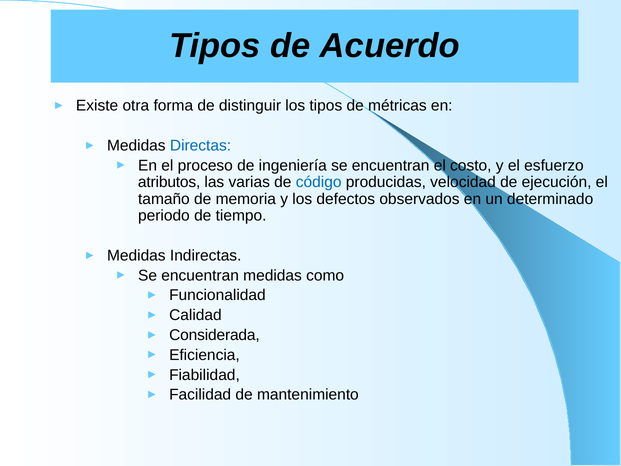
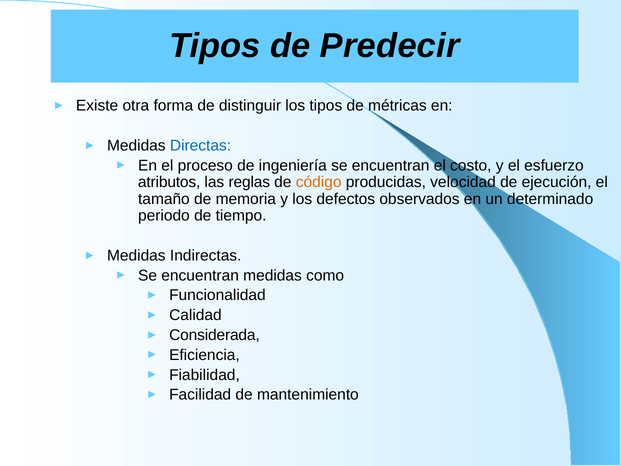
Acuerdo: Acuerdo -> Predecir (390, 46)
varias: varias -> reglas (249, 182)
código colour: blue -> orange (319, 182)
